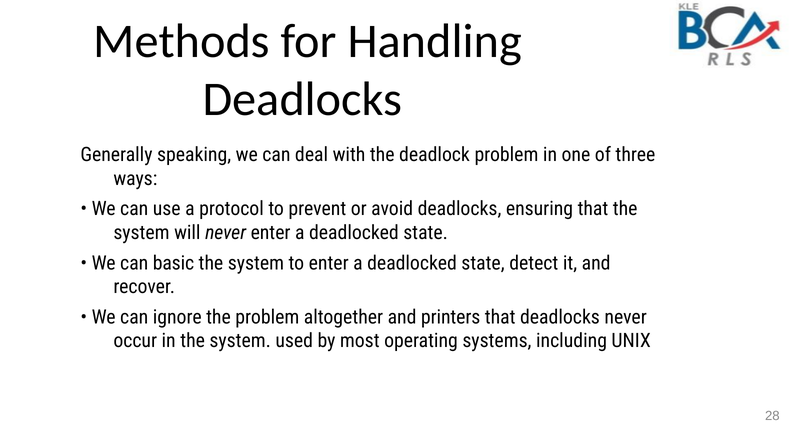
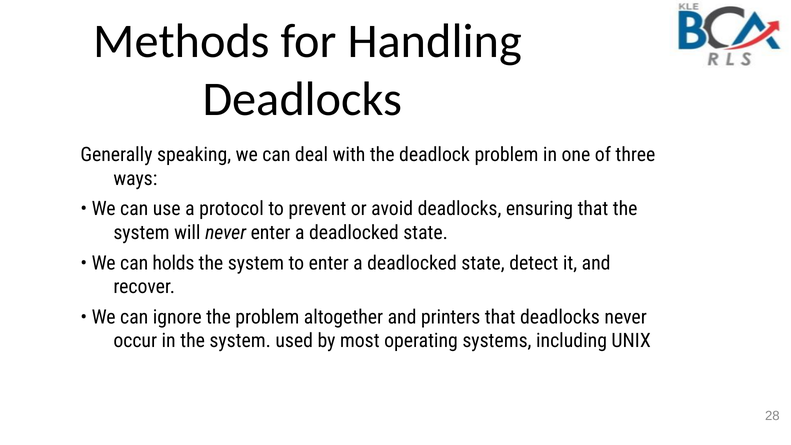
basic: basic -> holds (173, 263)
